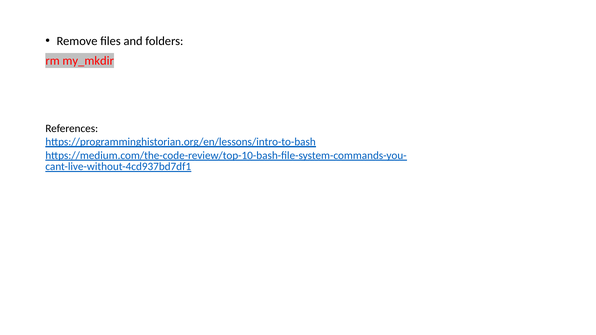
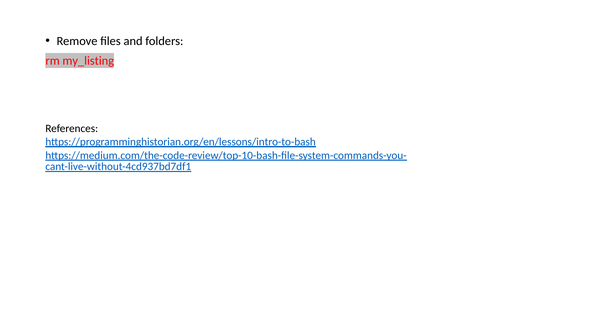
my_mkdir: my_mkdir -> my_listing (88, 61)
